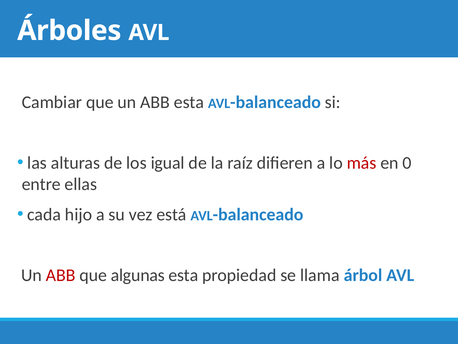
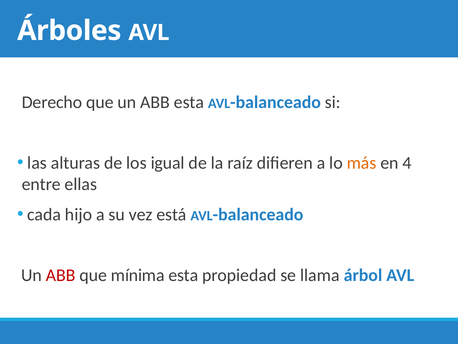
Cambiar: Cambiar -> Derecho (52, 102)
más colour: red -> orange (362, 163)
0: 0 -> 4 (407, 163)
algunas: algunas -> mínima (138, 275)
